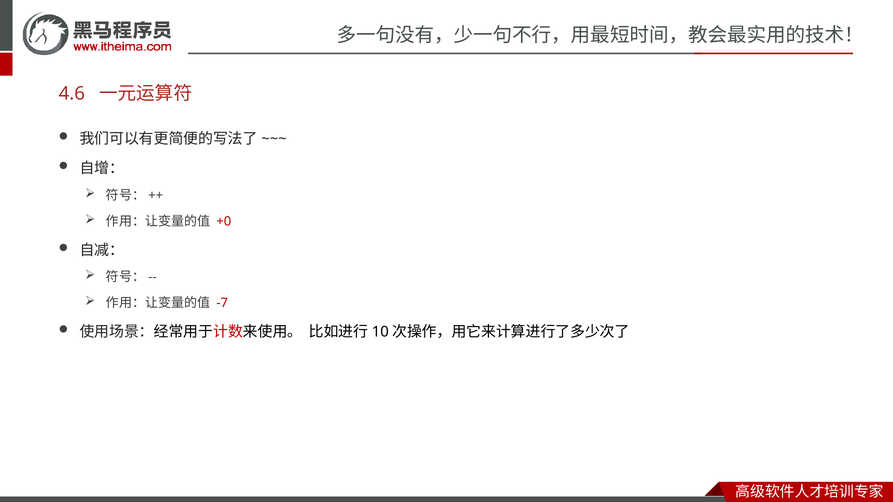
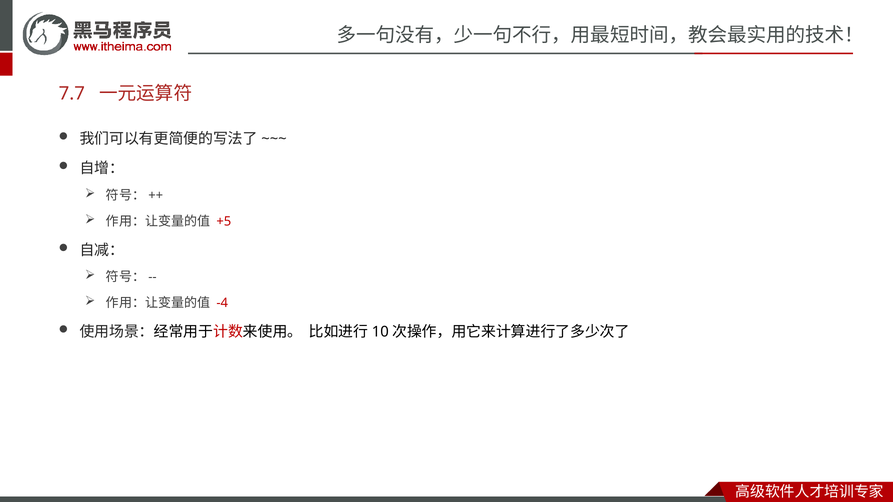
4.6: 4.6 -> 7.7 (72, 94)
+0: +0 -> +5 (224, 222)
-7: -7 -> -4 (222, 303)
